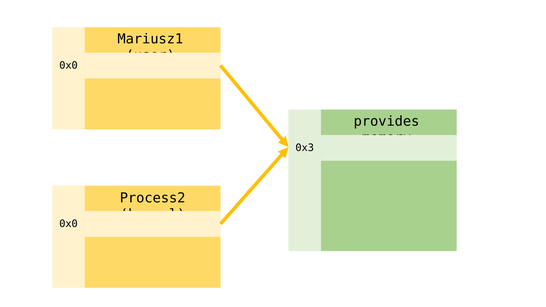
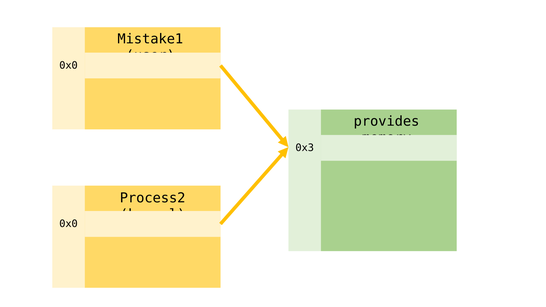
Mariusz1: Mariusz1 -> Mistake1 (150, 39)
